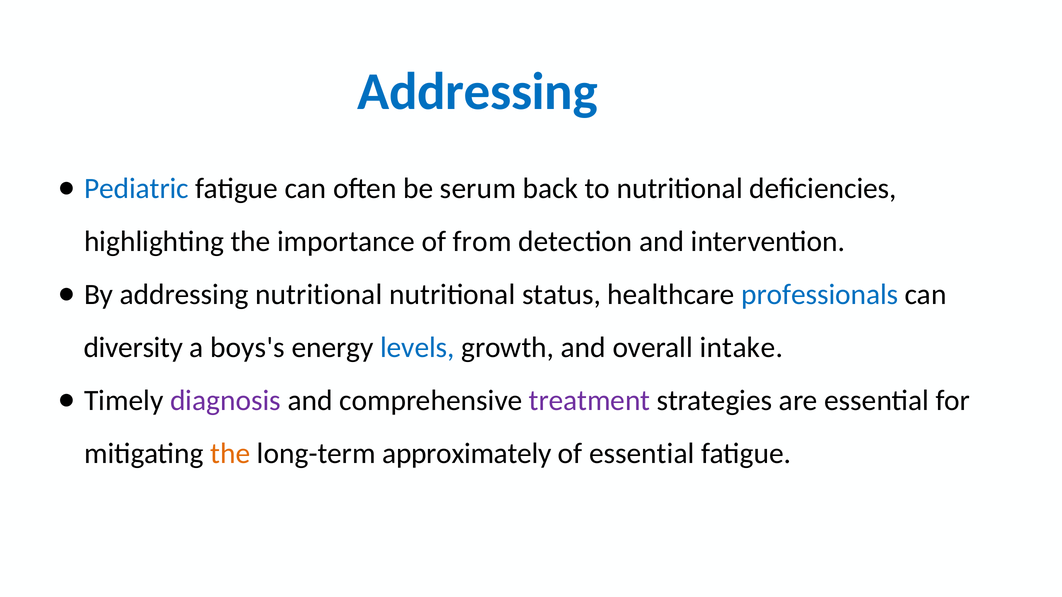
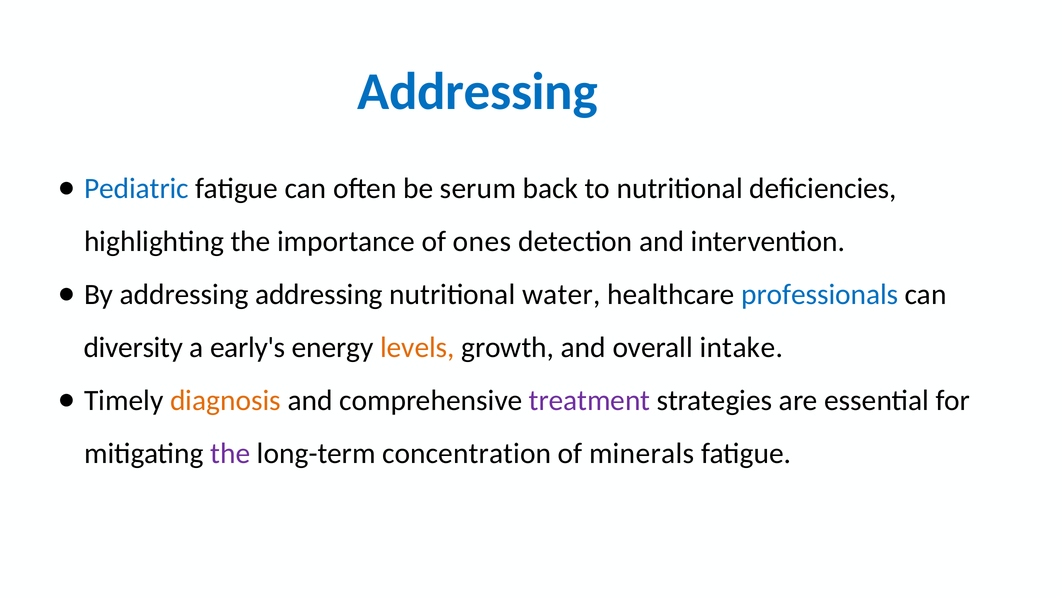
from: from -> ones (482, 242)
addressing nutritional: nutritional -> addressing (319, 295)
status: status -> water (561, 295)
boys's: boys's -> early's (248, 348)
levels colour: blue -> orange (417, 348)
diagnosis colour: purple -> orange (226, 401)
the colour: orange -> purple (230, 454)
approximately: approximately -> concentration (467, 454)
of essential: essential -> minerals (642, 454)
